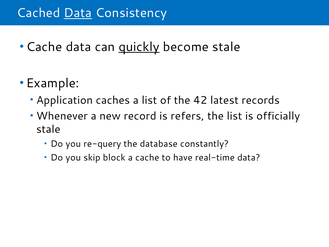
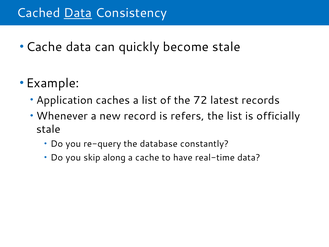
quickly underline: present -> none (139, 47)
42: 42 -> 72 (200, 100)
block: block -> along (114, 157)
